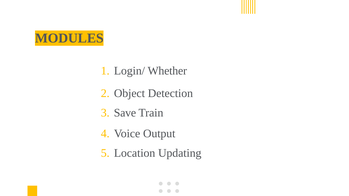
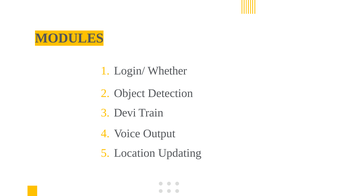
Save: Save -> Devi (125, 113)
